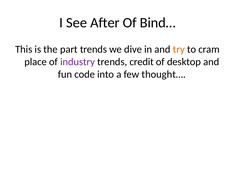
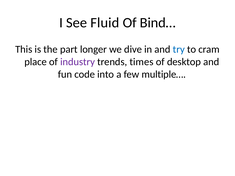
After: After -> Fluid (105, 23)
part trends: trends -> longer (93, 49)
try colour: orange -> blue (179, 49)
credit: credit -> times (142, 62)
thought…: thought… -> multiple… (164, 74)
